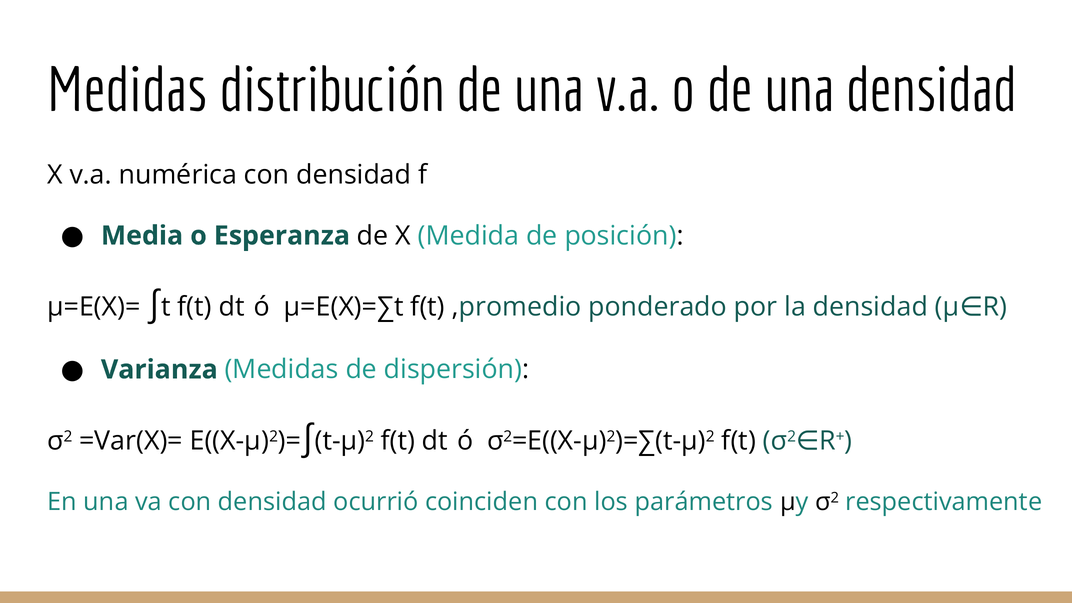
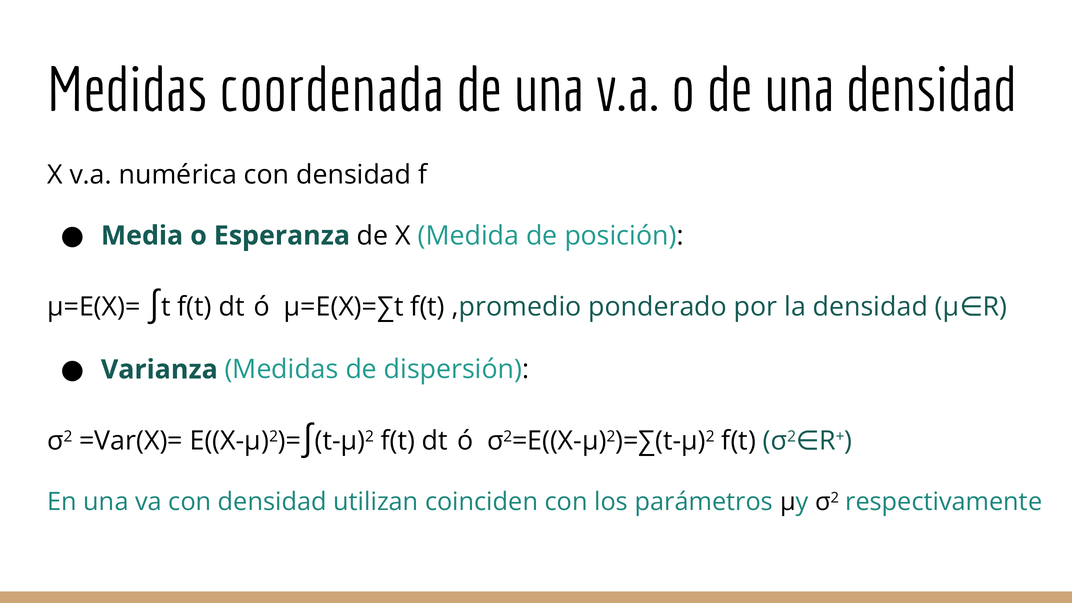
distribución: distribución -> coordenada (332, 91)
ocurrió: ocurrió -> utilizan (376, 502)
